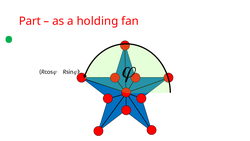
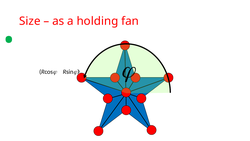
Part: Part -> Size (30, 21)
